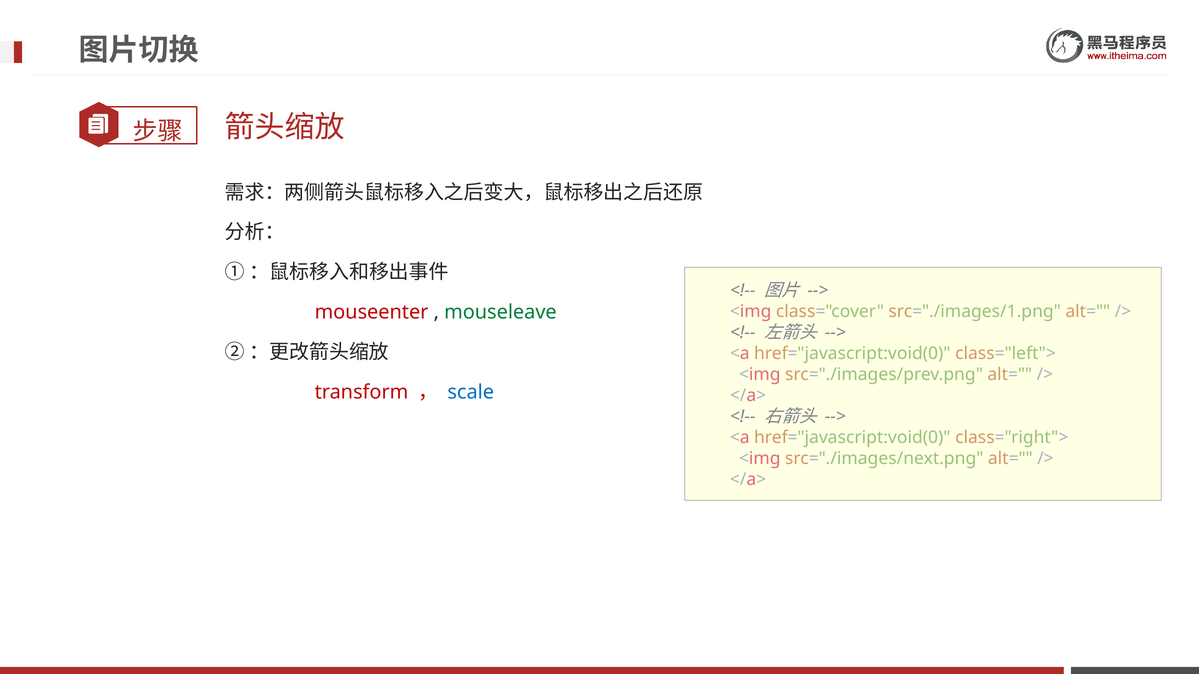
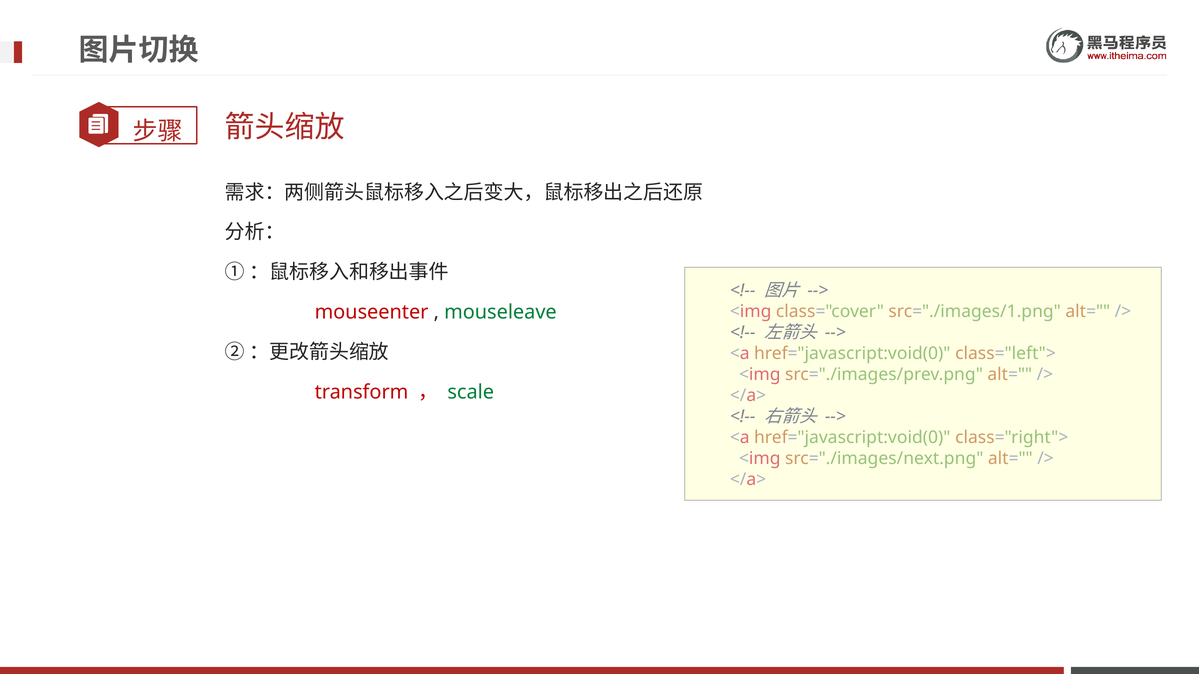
scale colour: blue -> green (471, 392)
